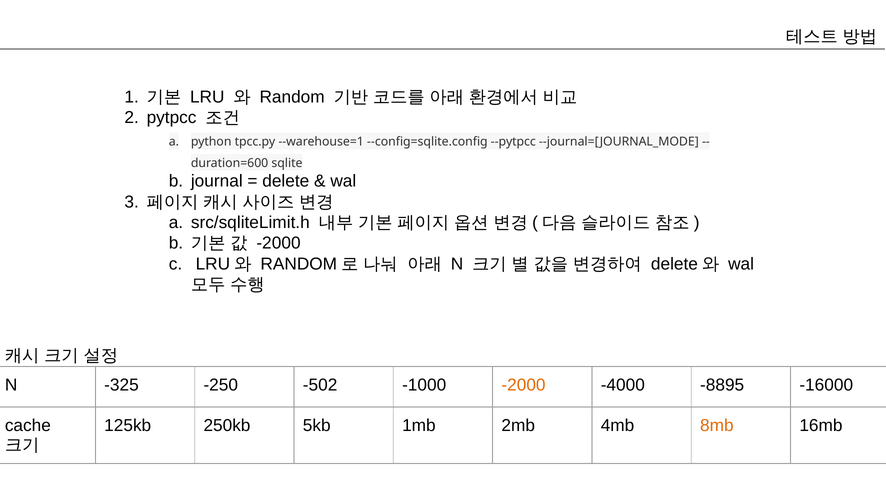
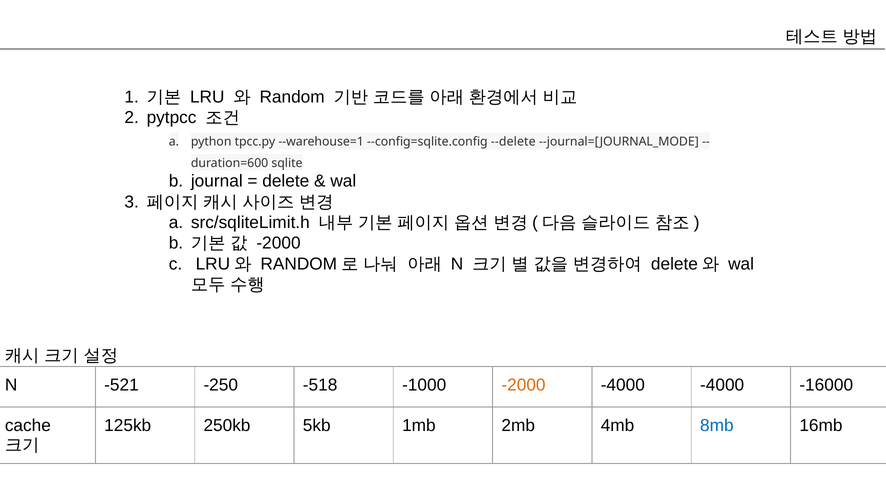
--pytpcc: --pytpcc -> --delete (513, 141)
-325: -325 -> -521 (121, 385)
-502: -502 -> -518 (320, 385)
-4000 -8895: -8895 -> -4000 (722, 385)
8mb colour: orange -> blue (717, 425)
